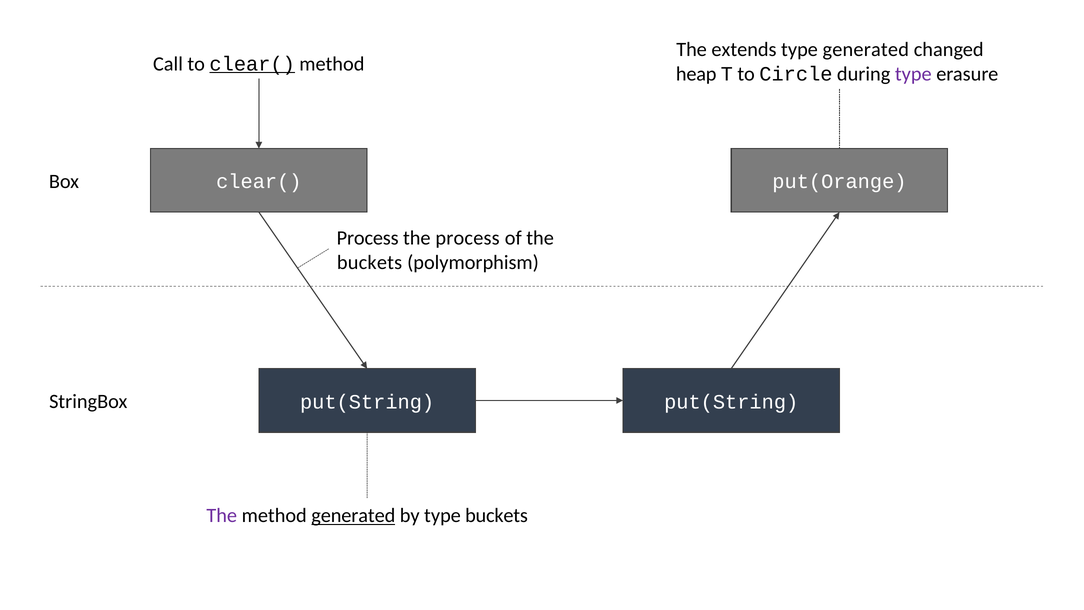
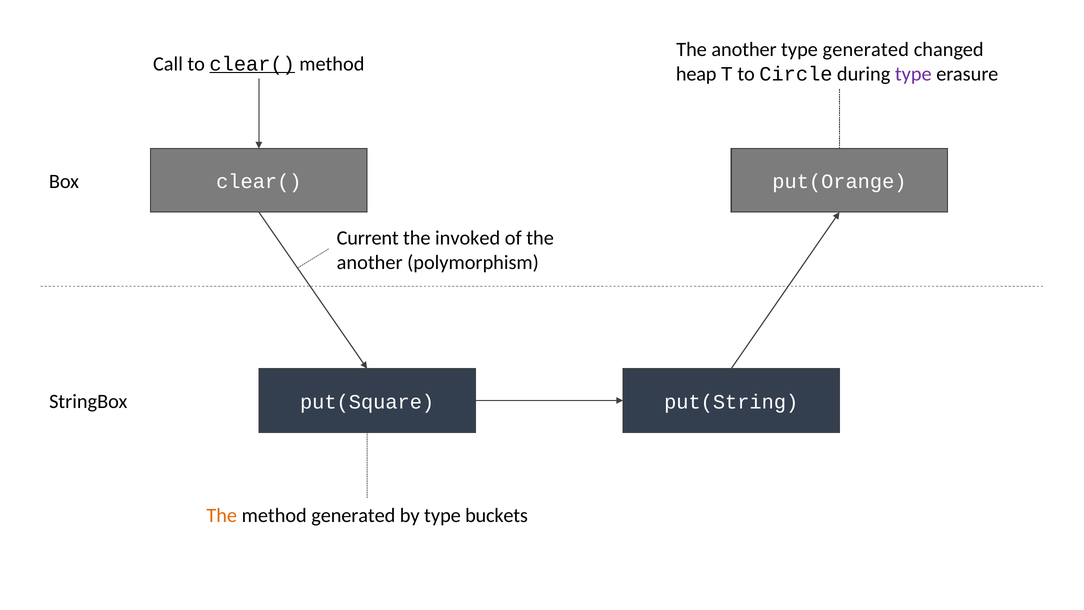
extends: extends -> another (744, 49)
Process: Process -> Current (368, 238)
the process: process -> invoked (468, 238)
buckets: buckets -> another (370, 262)
put(String: put(String -> put(Square (367, 402)
The colour: purple -> orange (222, 515)
generated underline: present -> none (353, 515)
